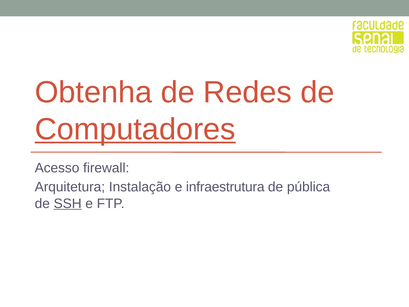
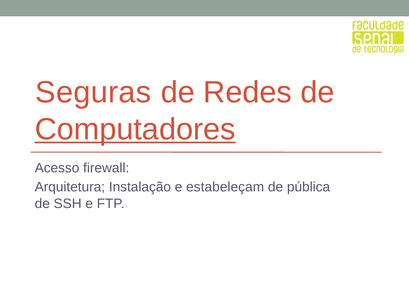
Obtenha: Obtenha -> Seguras (93, 92)
infraestrutura: infraestrutura -> estabeleçam (225, 187)
SSH underline: present -> none (68, 203)
